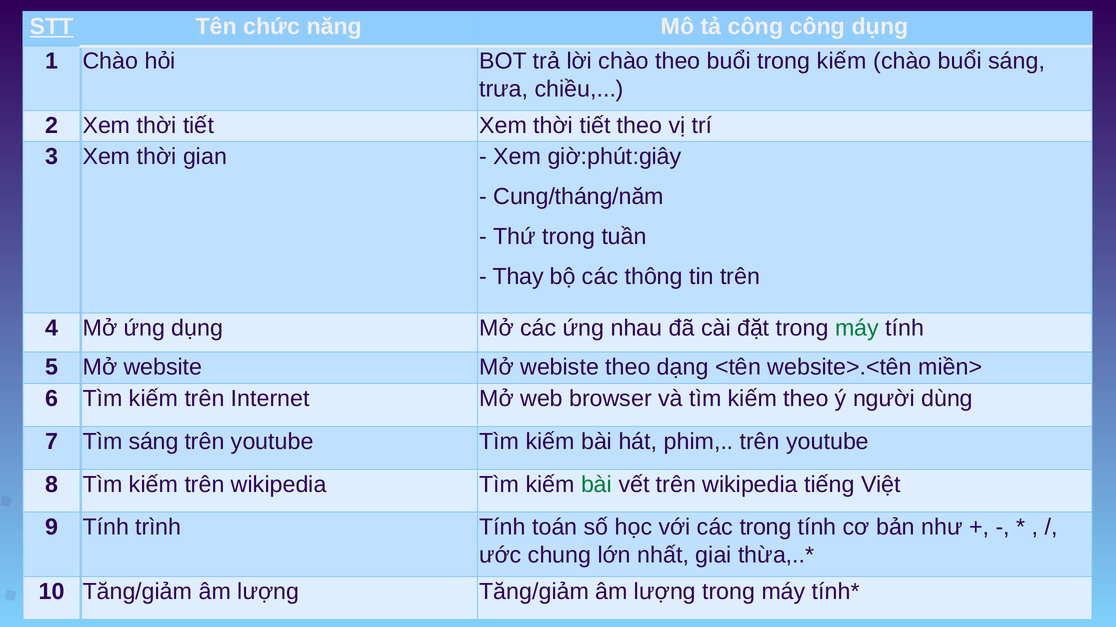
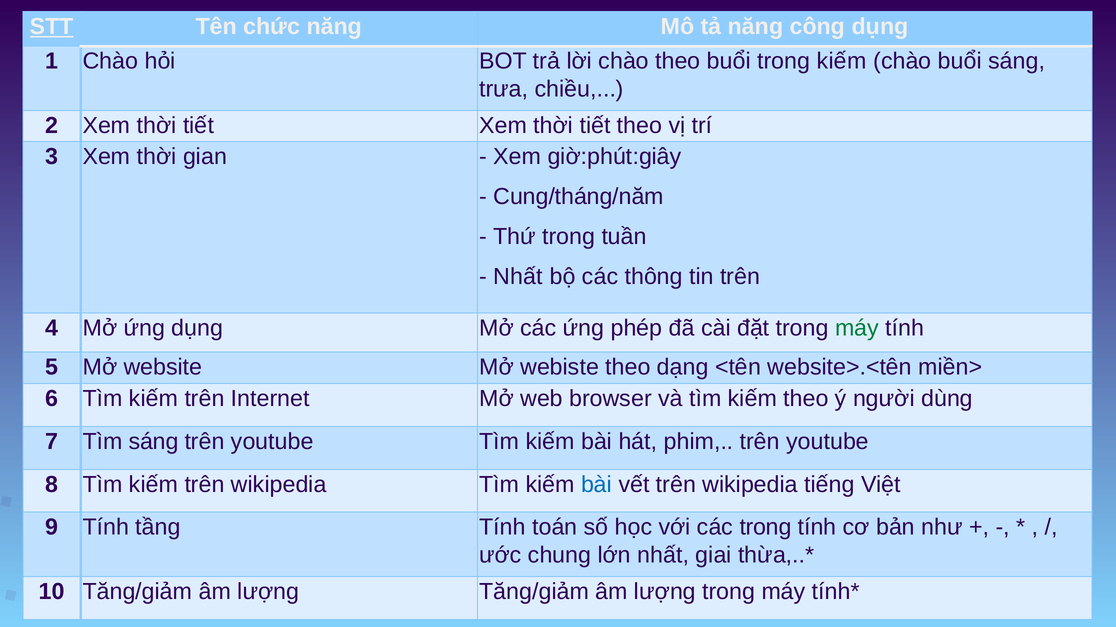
tả công: công -> năng (756, 26)
Thay: Thay -> Nhất (518, 277)
nhau: nhau -> phép (636, 328)
bài colour: green -> blue (597, 485)
trình: trình -> tầng (158, 528)
